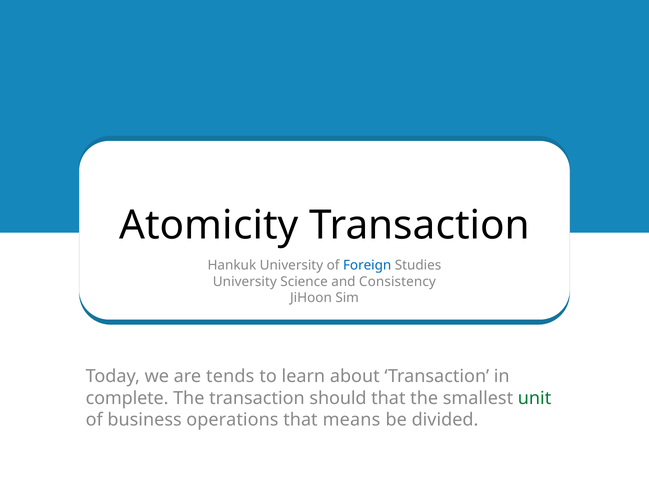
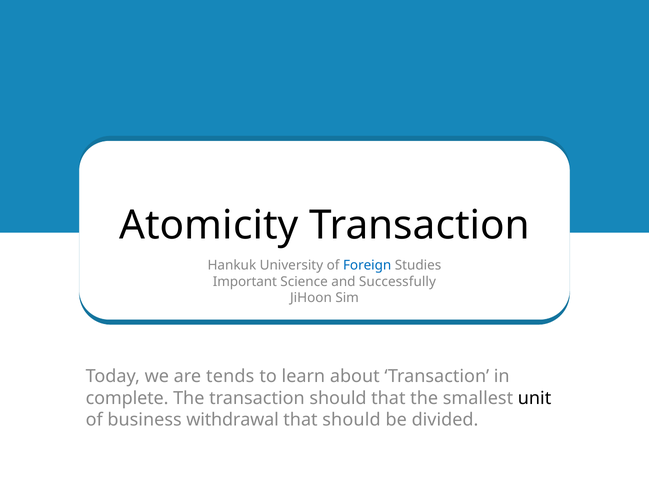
University: University -> Important (245, 282)
Consistency: Consistency -> Successfully (397, 282)
unit colour: green -> black (535, 399)
operations: operations -> withdrawal (233, 420)
that means: means -> should (352, 420)
